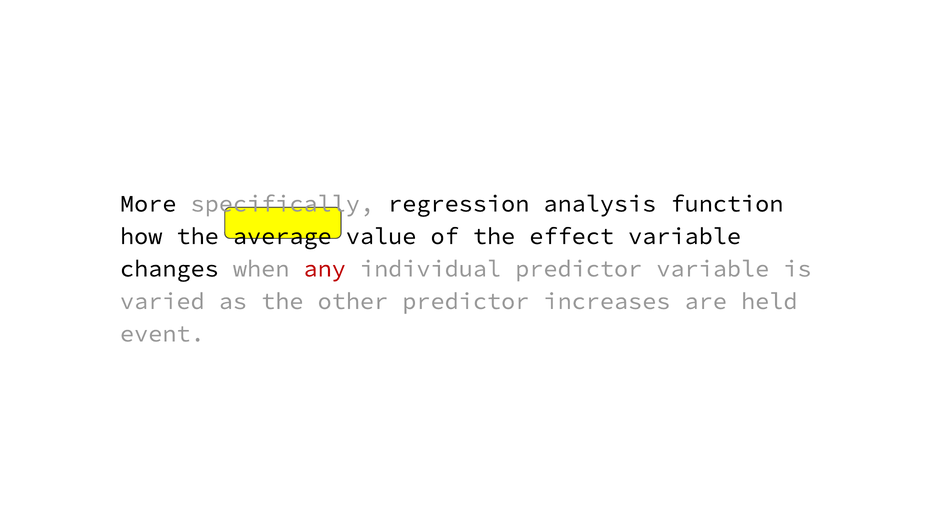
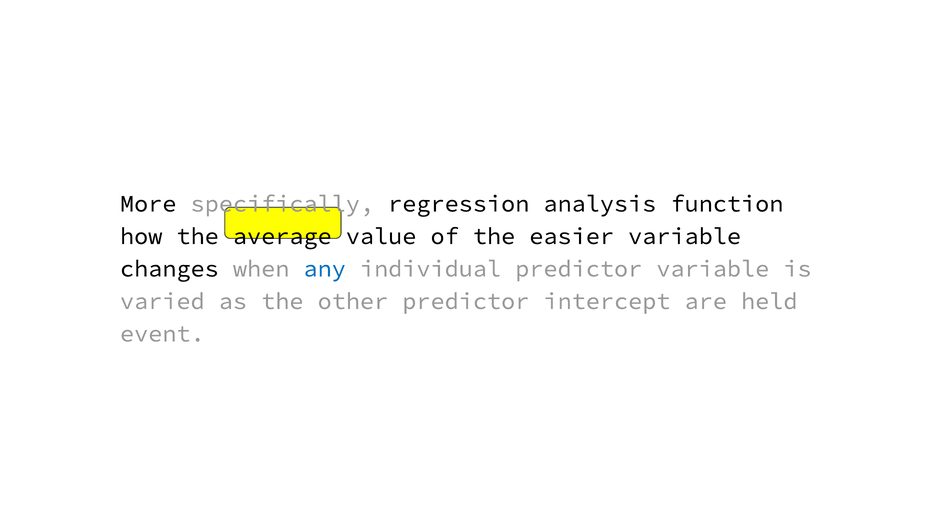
effect: effect -> easier (572, 236)
any colour: red -> blue (325, 268)
increases: increases -> intercept (607, 301)
